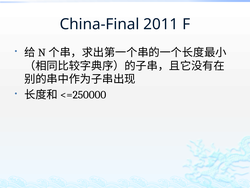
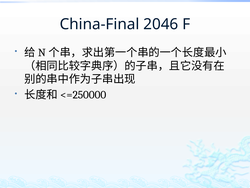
2011: 2011 -> 2046 (161, 24)
